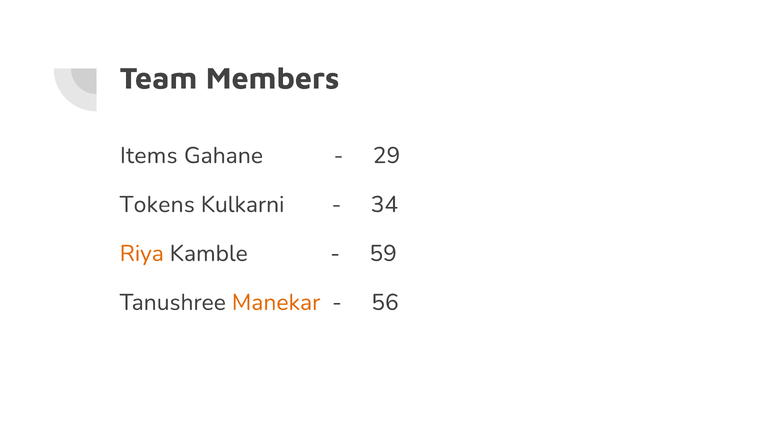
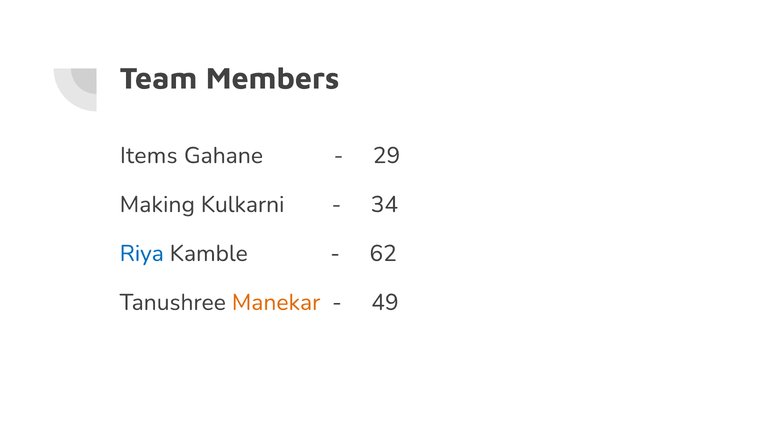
Tokens: Tokens -> Making (157, 204)
Riya colour: orange -> blue (142, 253)
59: 59 -> 62 (383, 253)
56: 56 -> 49 (385, 302)
